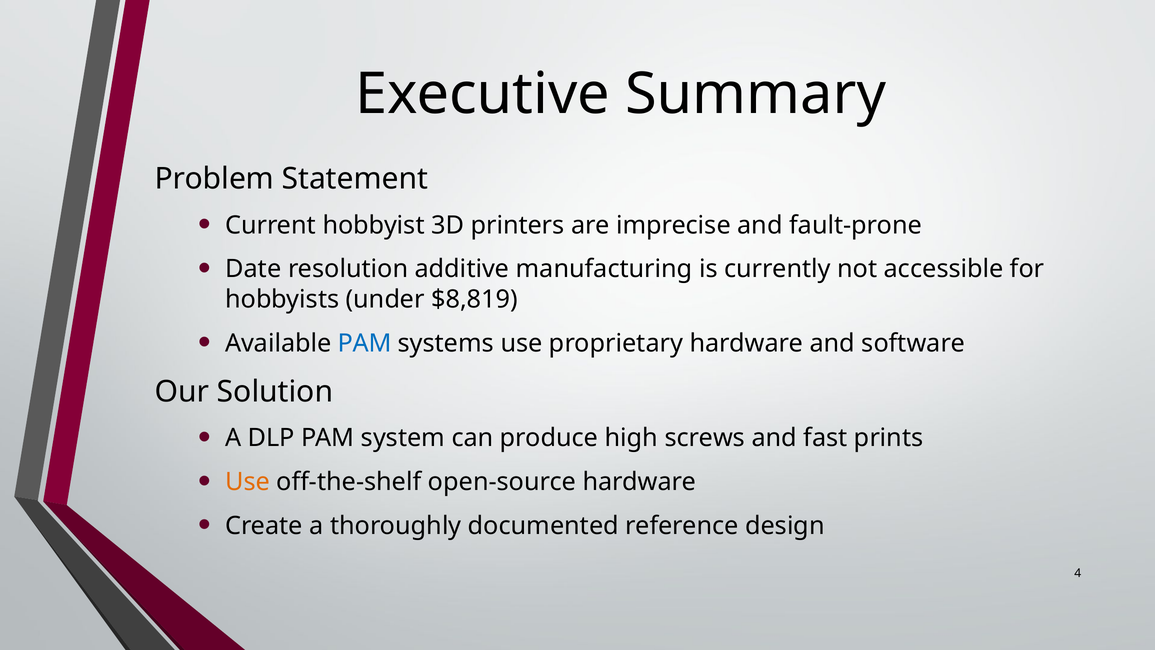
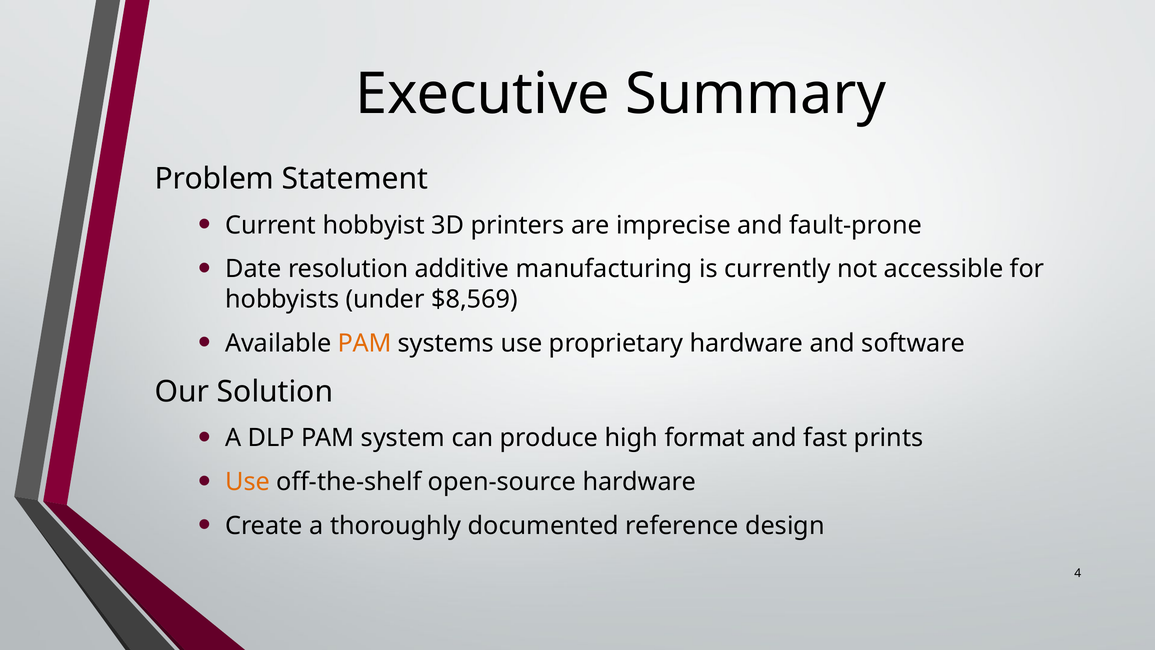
$8,819: $8,819 -> $8,569 (475, 299)
PAM colour: blue -> orange (365, 343)
screws: screws -> format (705, 438)
